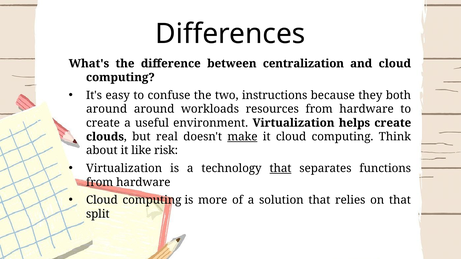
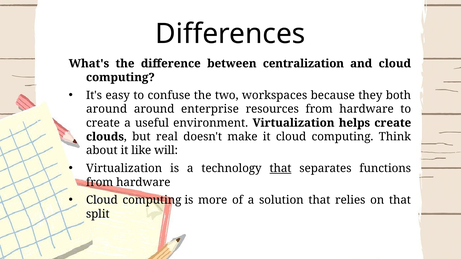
instructions: instructions -> workspaces (275, 95)
workloads: workloads -> enterprise (210, 109)
make underline: present -> none (242, 137)
risk: risk -> will (166, 151)
